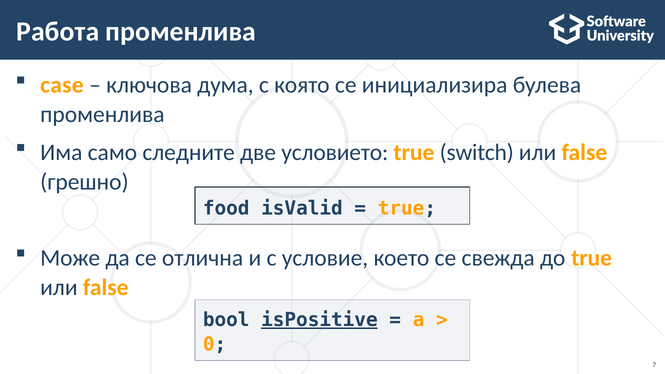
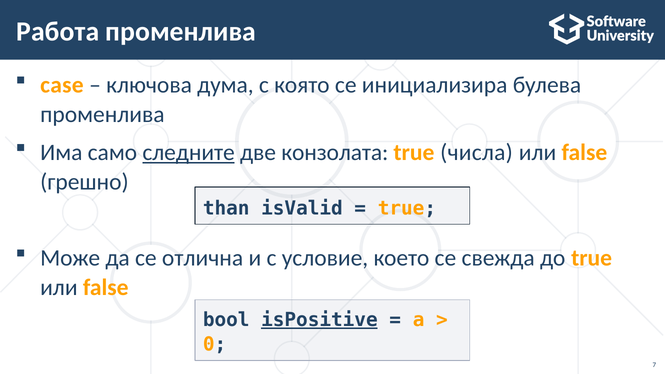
следните underline: none -> present (189, 152)
условието: условието -> конзолата (335, 152)
switch: switch -> числа (477, 152)
food: food -> than (226, 208)
